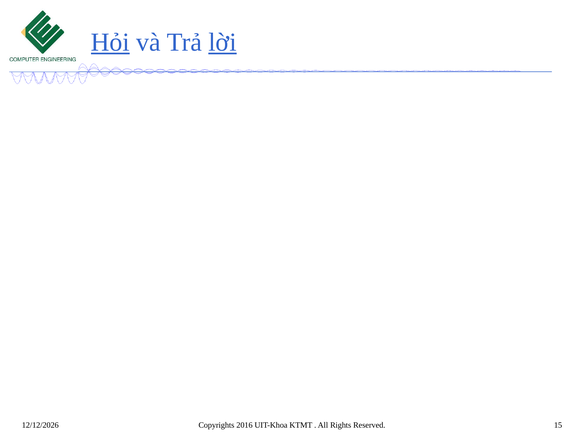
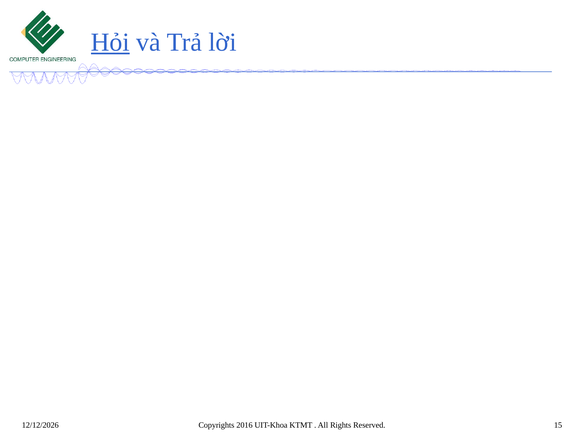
lời underline: present -> none (222, 42)
